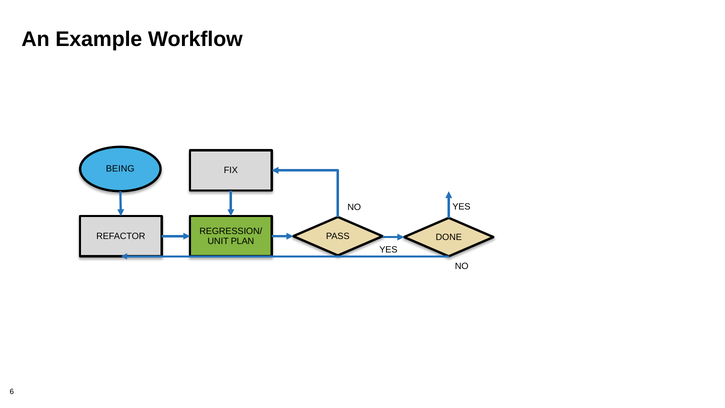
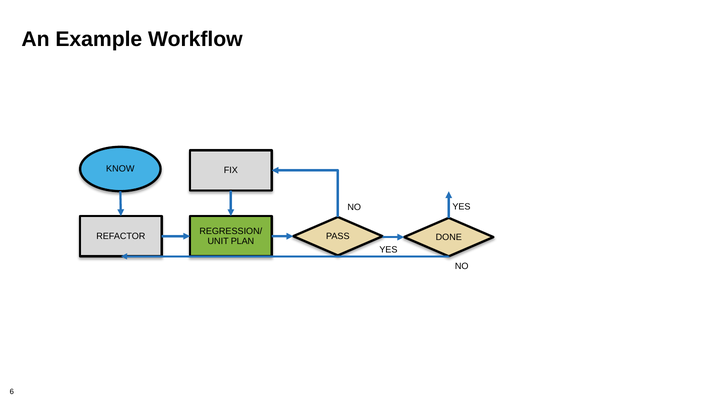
BEING: BEING -> KNOW (120, 169)
